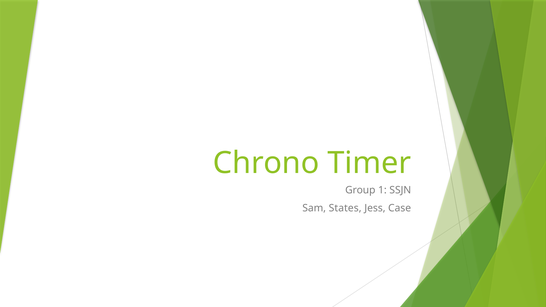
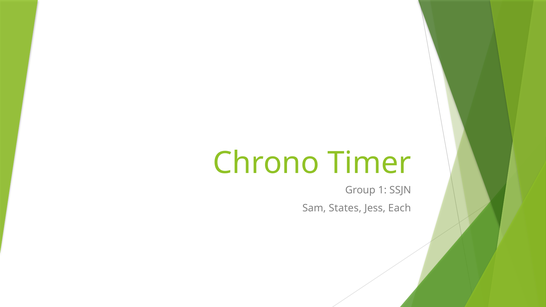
Case: Case -> Each (400, 208)
